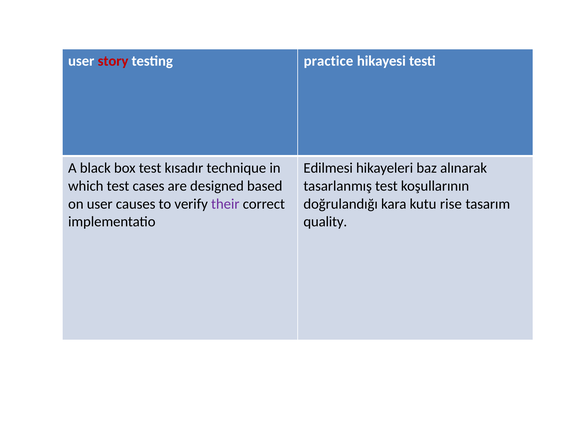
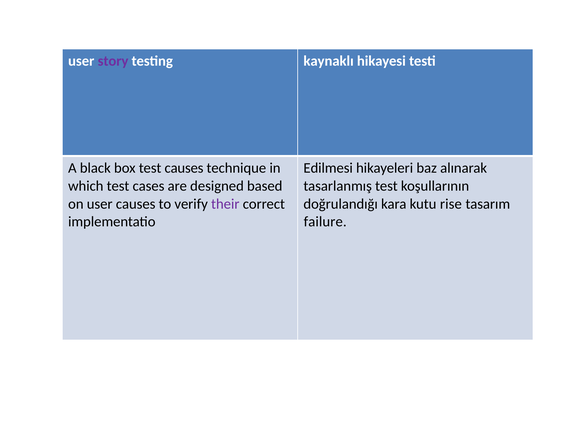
story colour: red -> purple (113, 61)
practice: practice -> kaynaklı (329, 61)
test kısadır: kısadır -> causes (184, 168)
quality: quality -> failure (325, 221)
